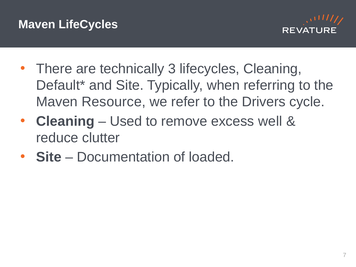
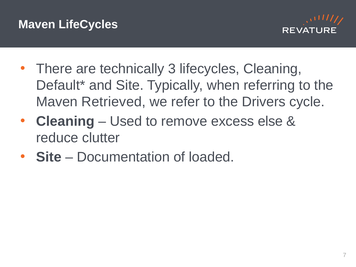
Resource: Resource -> Retrieved (114, 102)
well: well -> else (270, 121)
